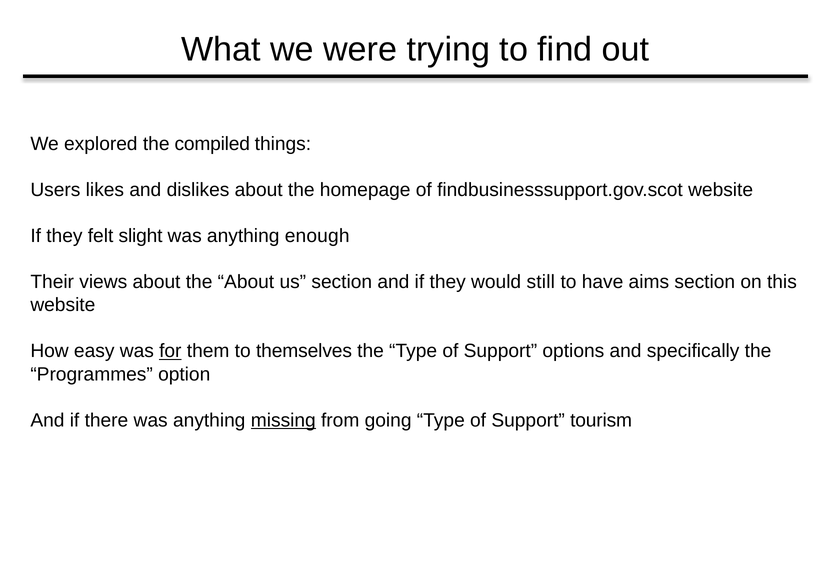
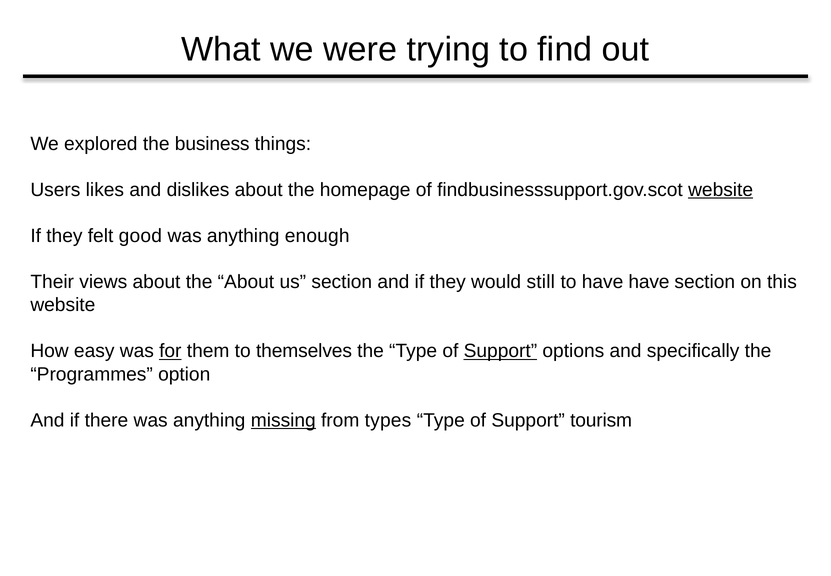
compiled: compiled -> business (212, 144)
website underline: none -> present (721, 190)
slight: slight -> good (140, 236)
have aims: aims -> have (649, 282)
Support underline: none -> present (500, 351)
going: going -> types (388, 420)
